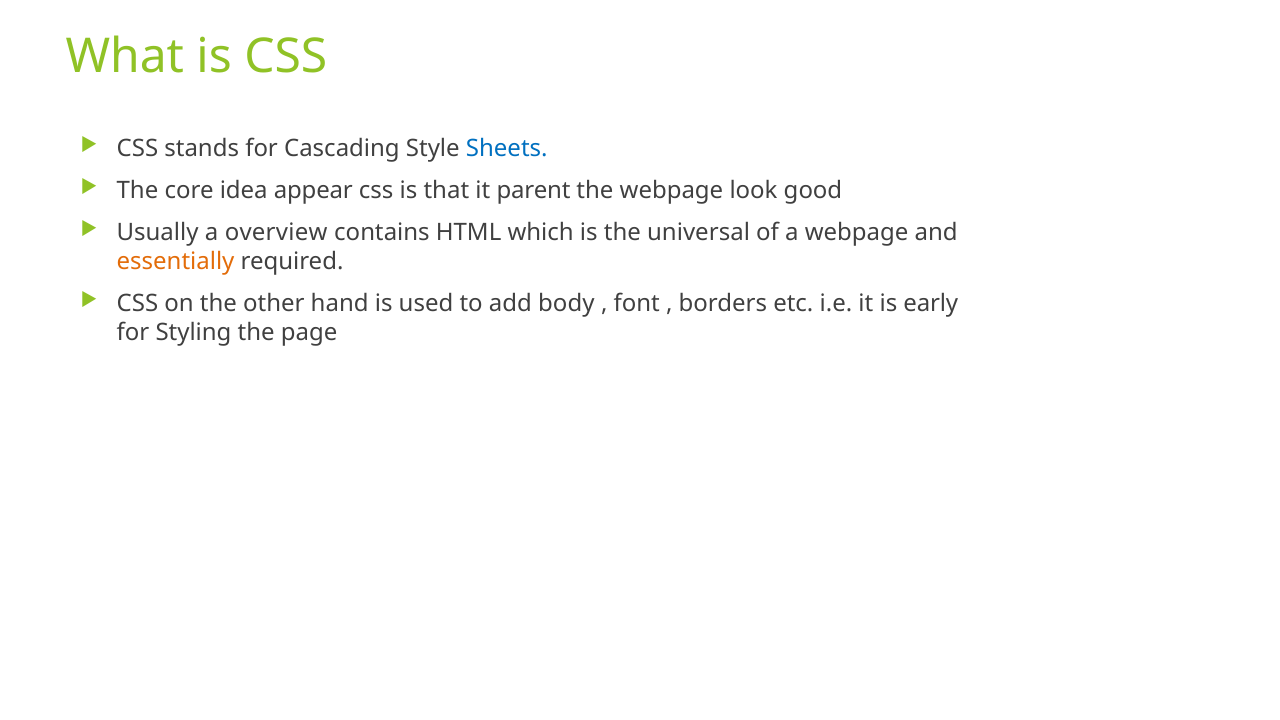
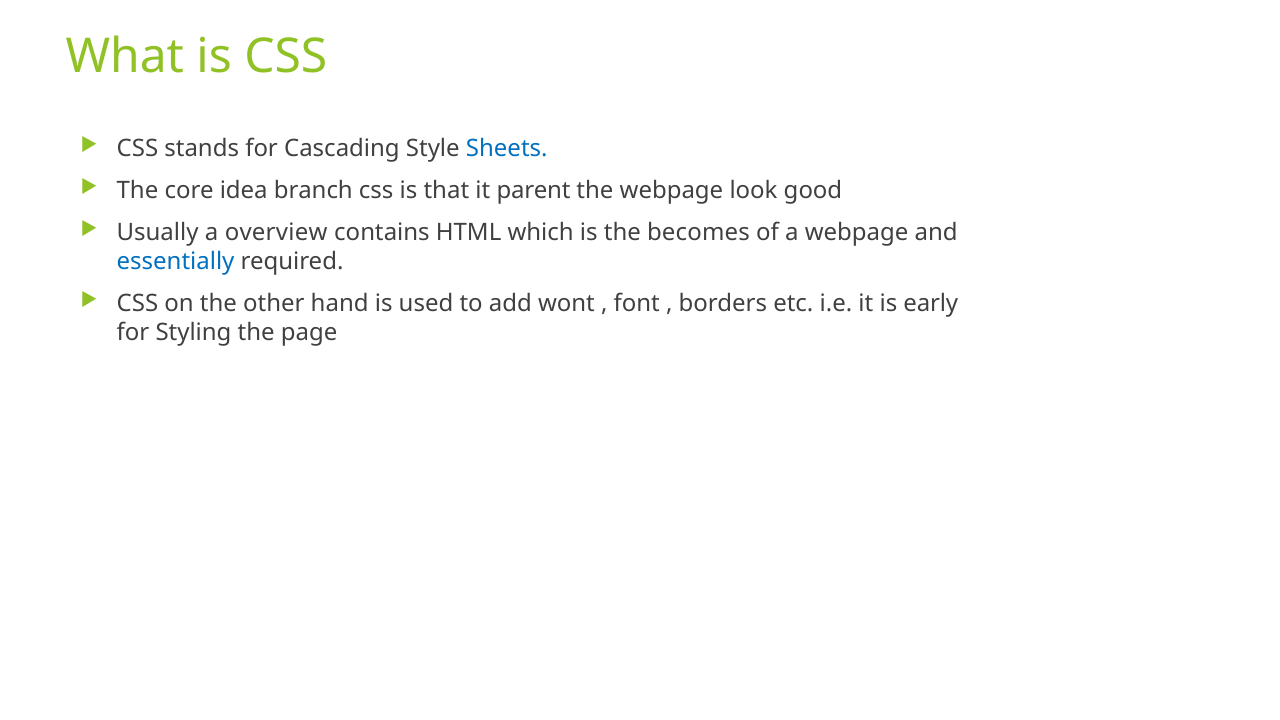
appear: appear -> branch (313, 190)
universal: universal -> becomes (698, 233)
essentially colour: orange -> blue (176, 261)
body: body -> wont (566, 304)
